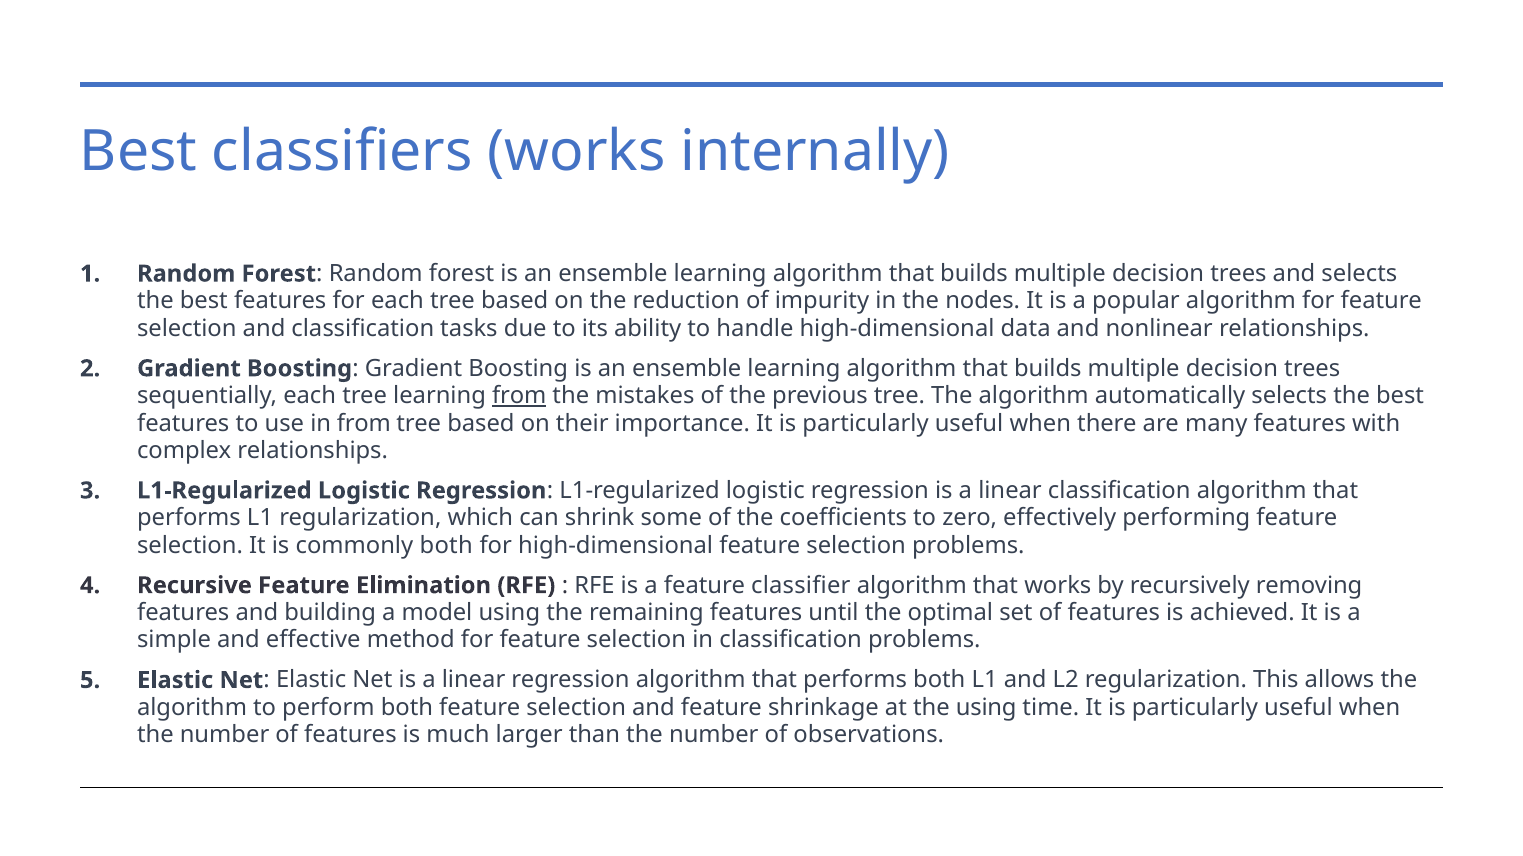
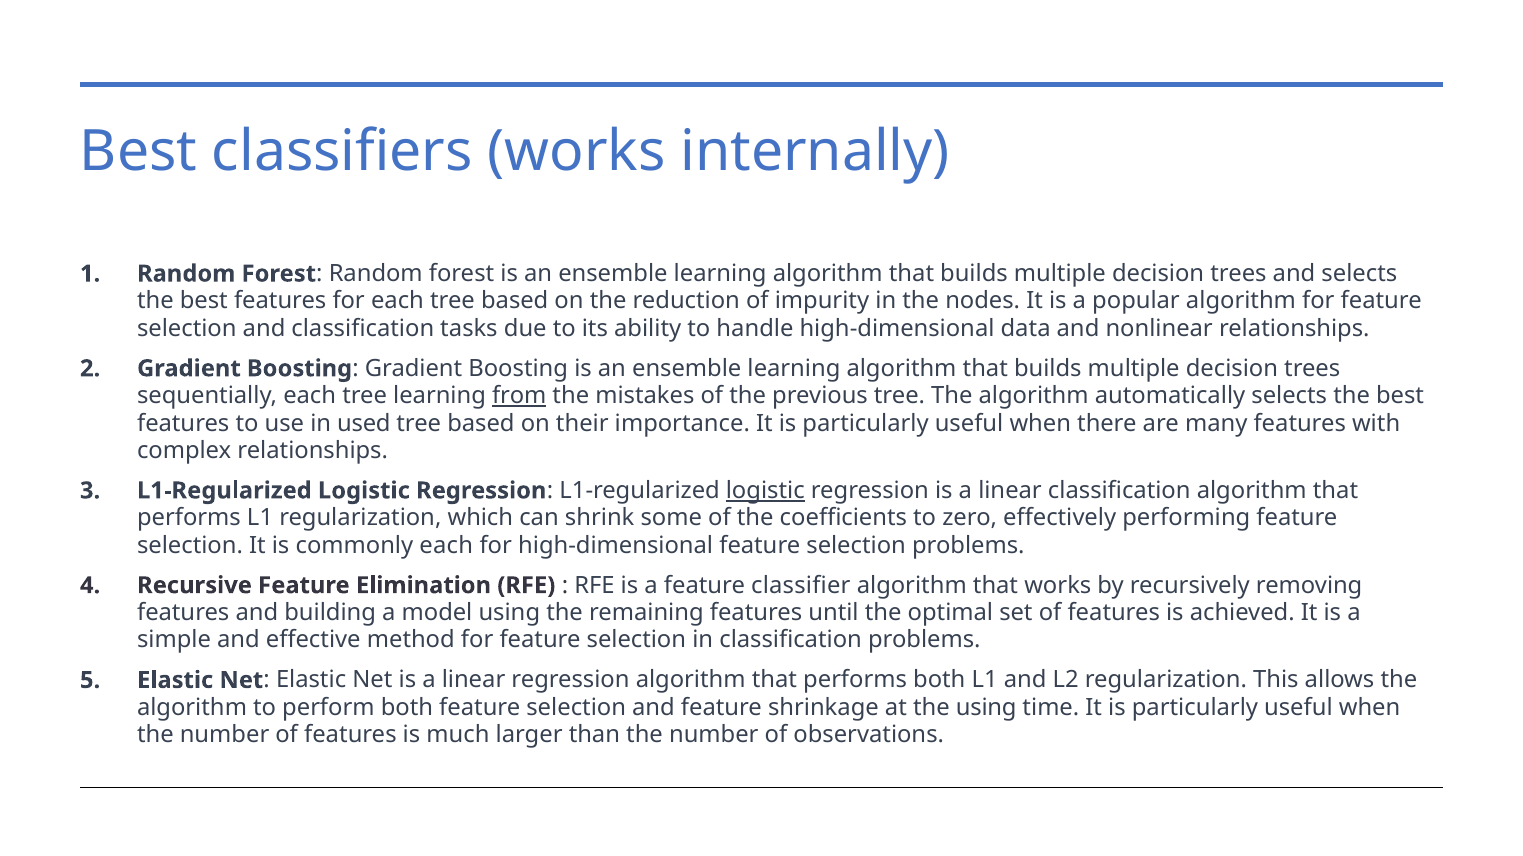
in from: from -> used (364, 424)
logistic underline: none -> present (765, 491)
commonly both: both -> each (446, 546)
